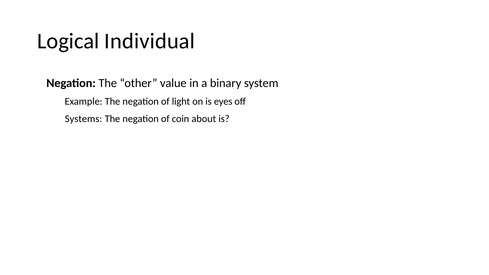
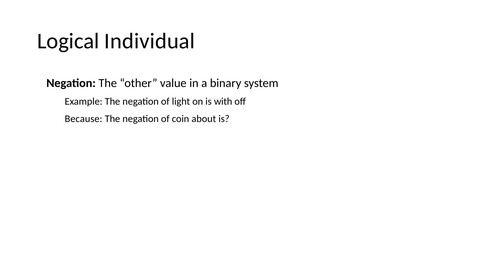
eyes: eyes -> with (223, 102)
Systems: Systems -> Because (84, 119)
